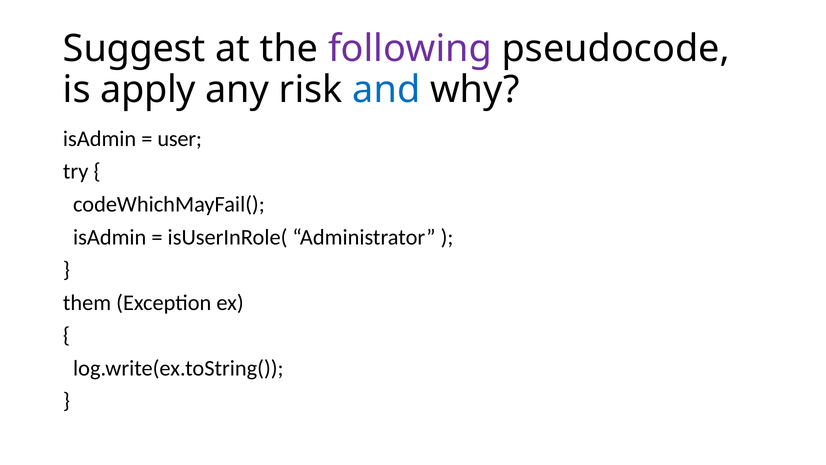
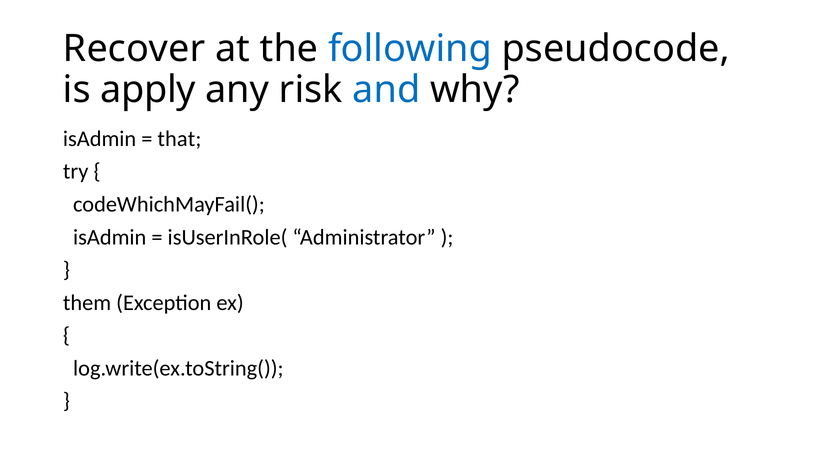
Suggest: Suggest -> Recover (134, 49)
following colour: purple -> blue (410, 49)
user: user -> that (179, 139)
